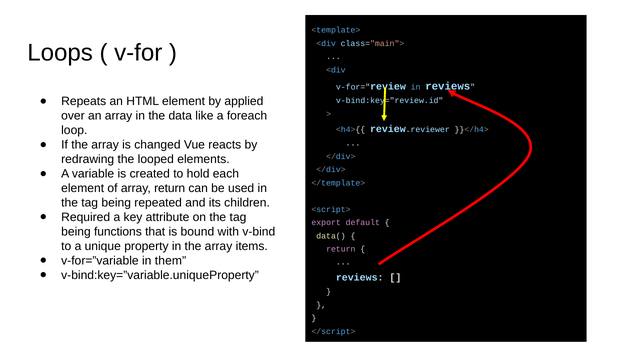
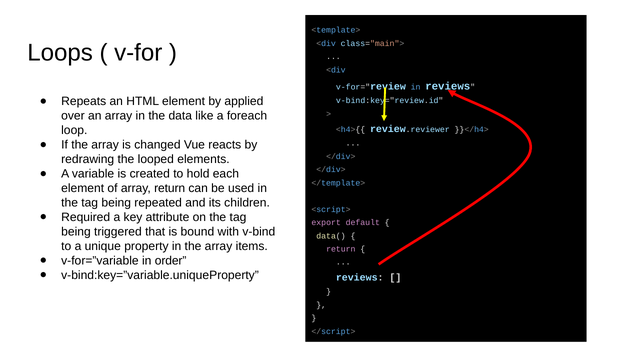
functions: functions -> triggered (118, 231)
them: them -> order (171, 260)
